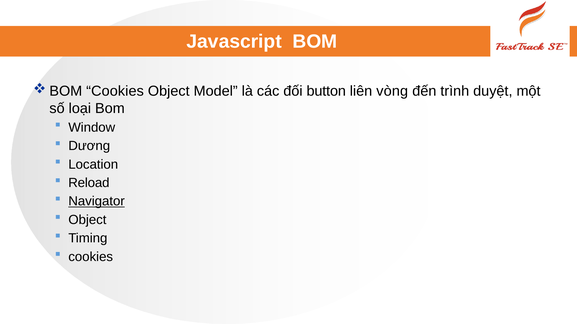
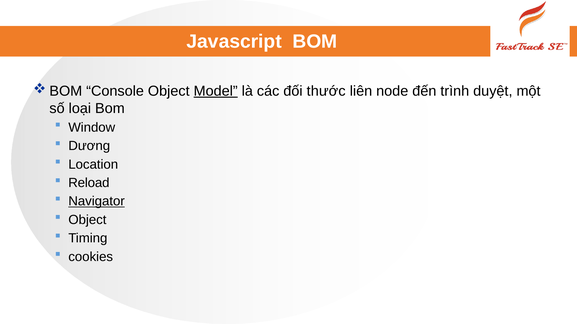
Cookies: Cookies -> Console (115, 91)
Model underline: none -> present (216, 91)
button: button -> thước (326, 91)
vòng: vòng -> node (392, 91)
